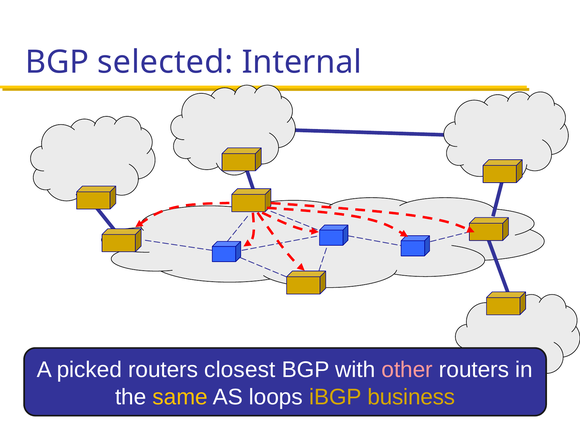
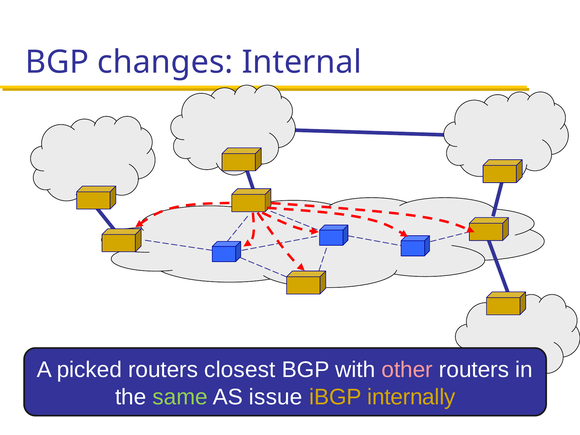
selected: selected -> changes (165, 62)
same colour: yellow -> light green (180, 397)
loops: loops -> issue (276, 397)
business: business -> internally (411, 397)
